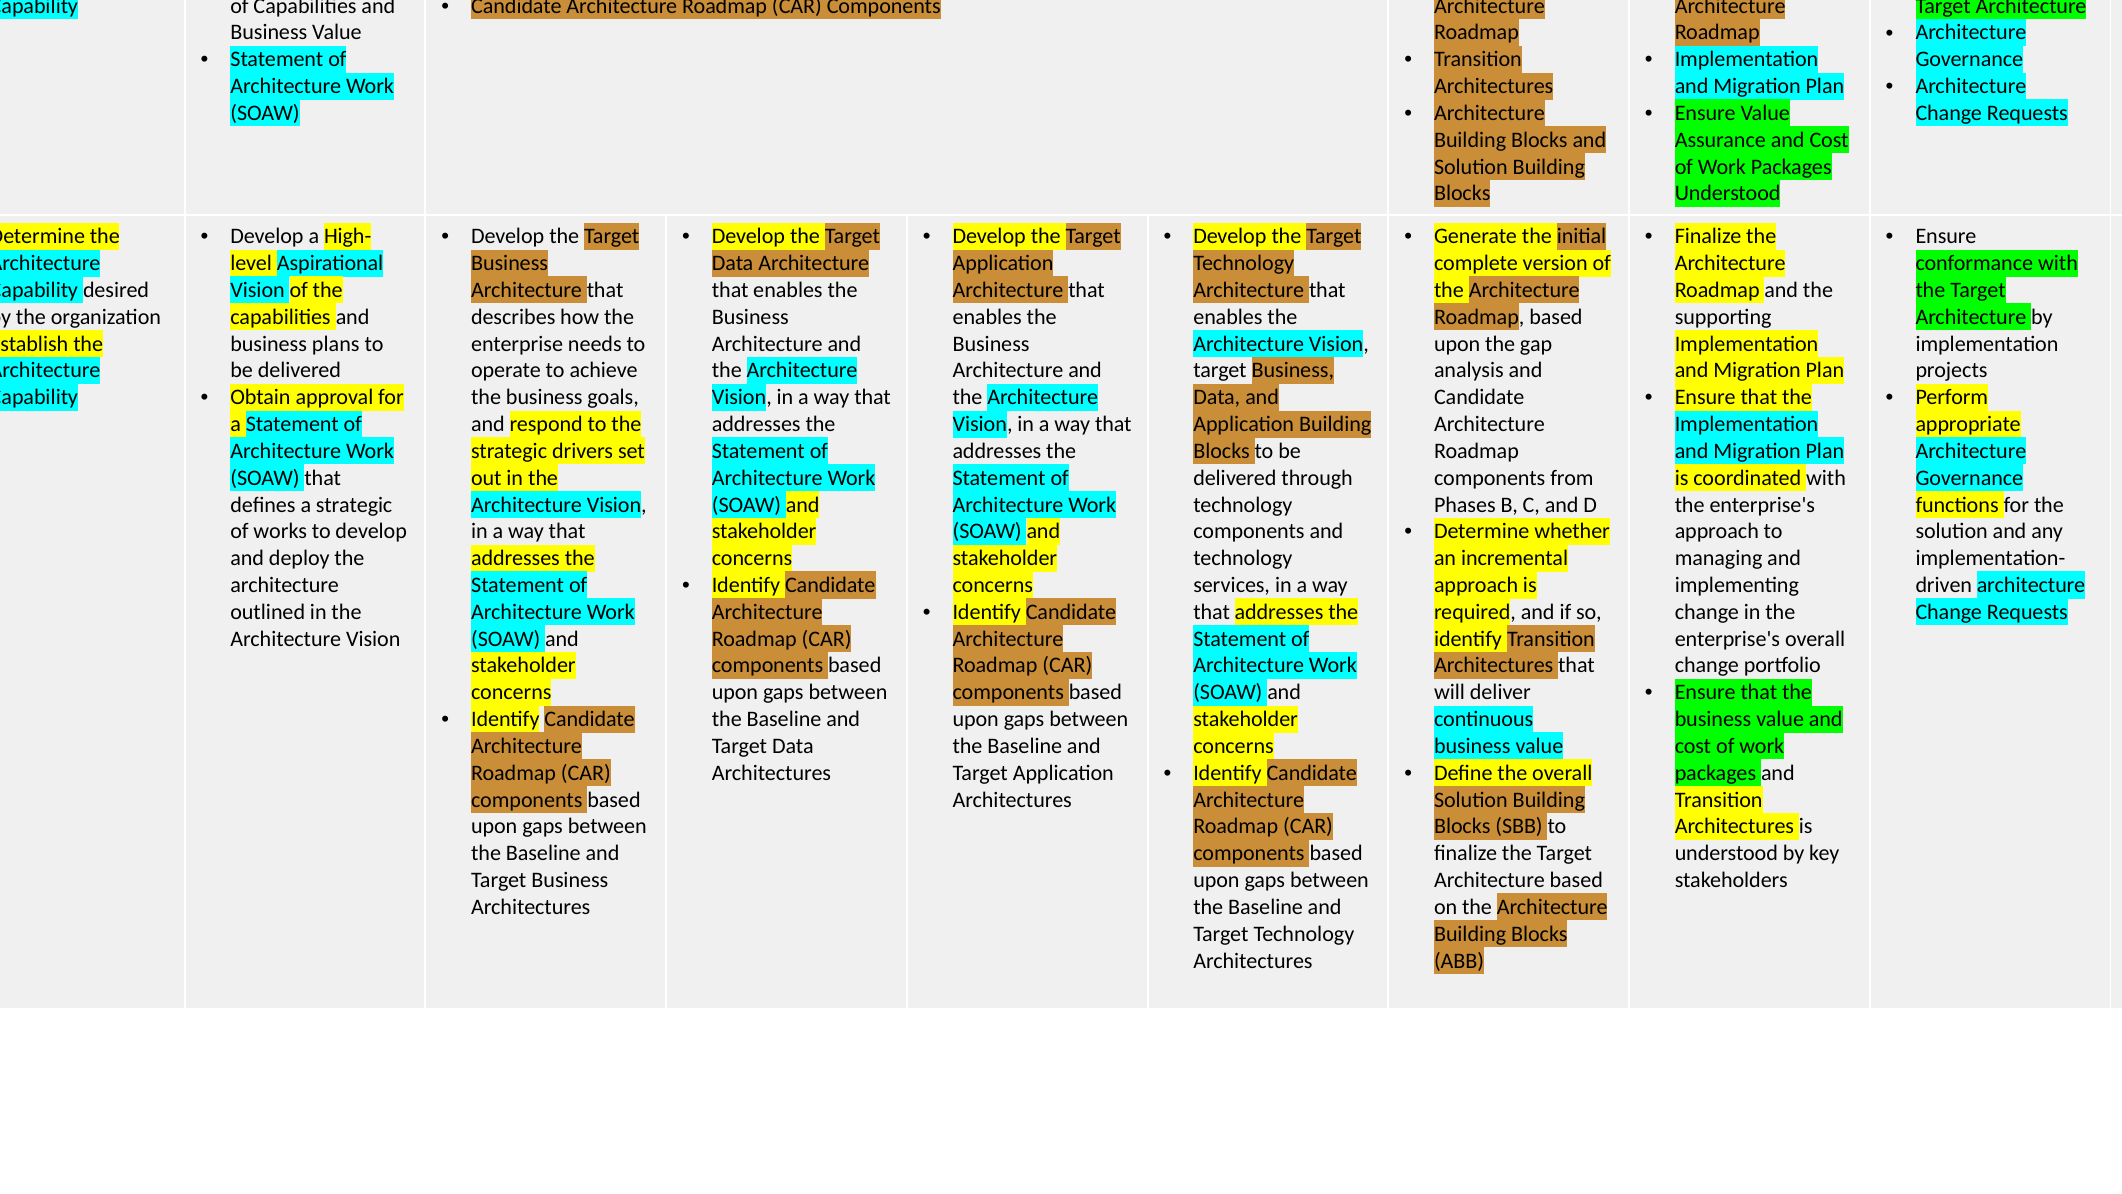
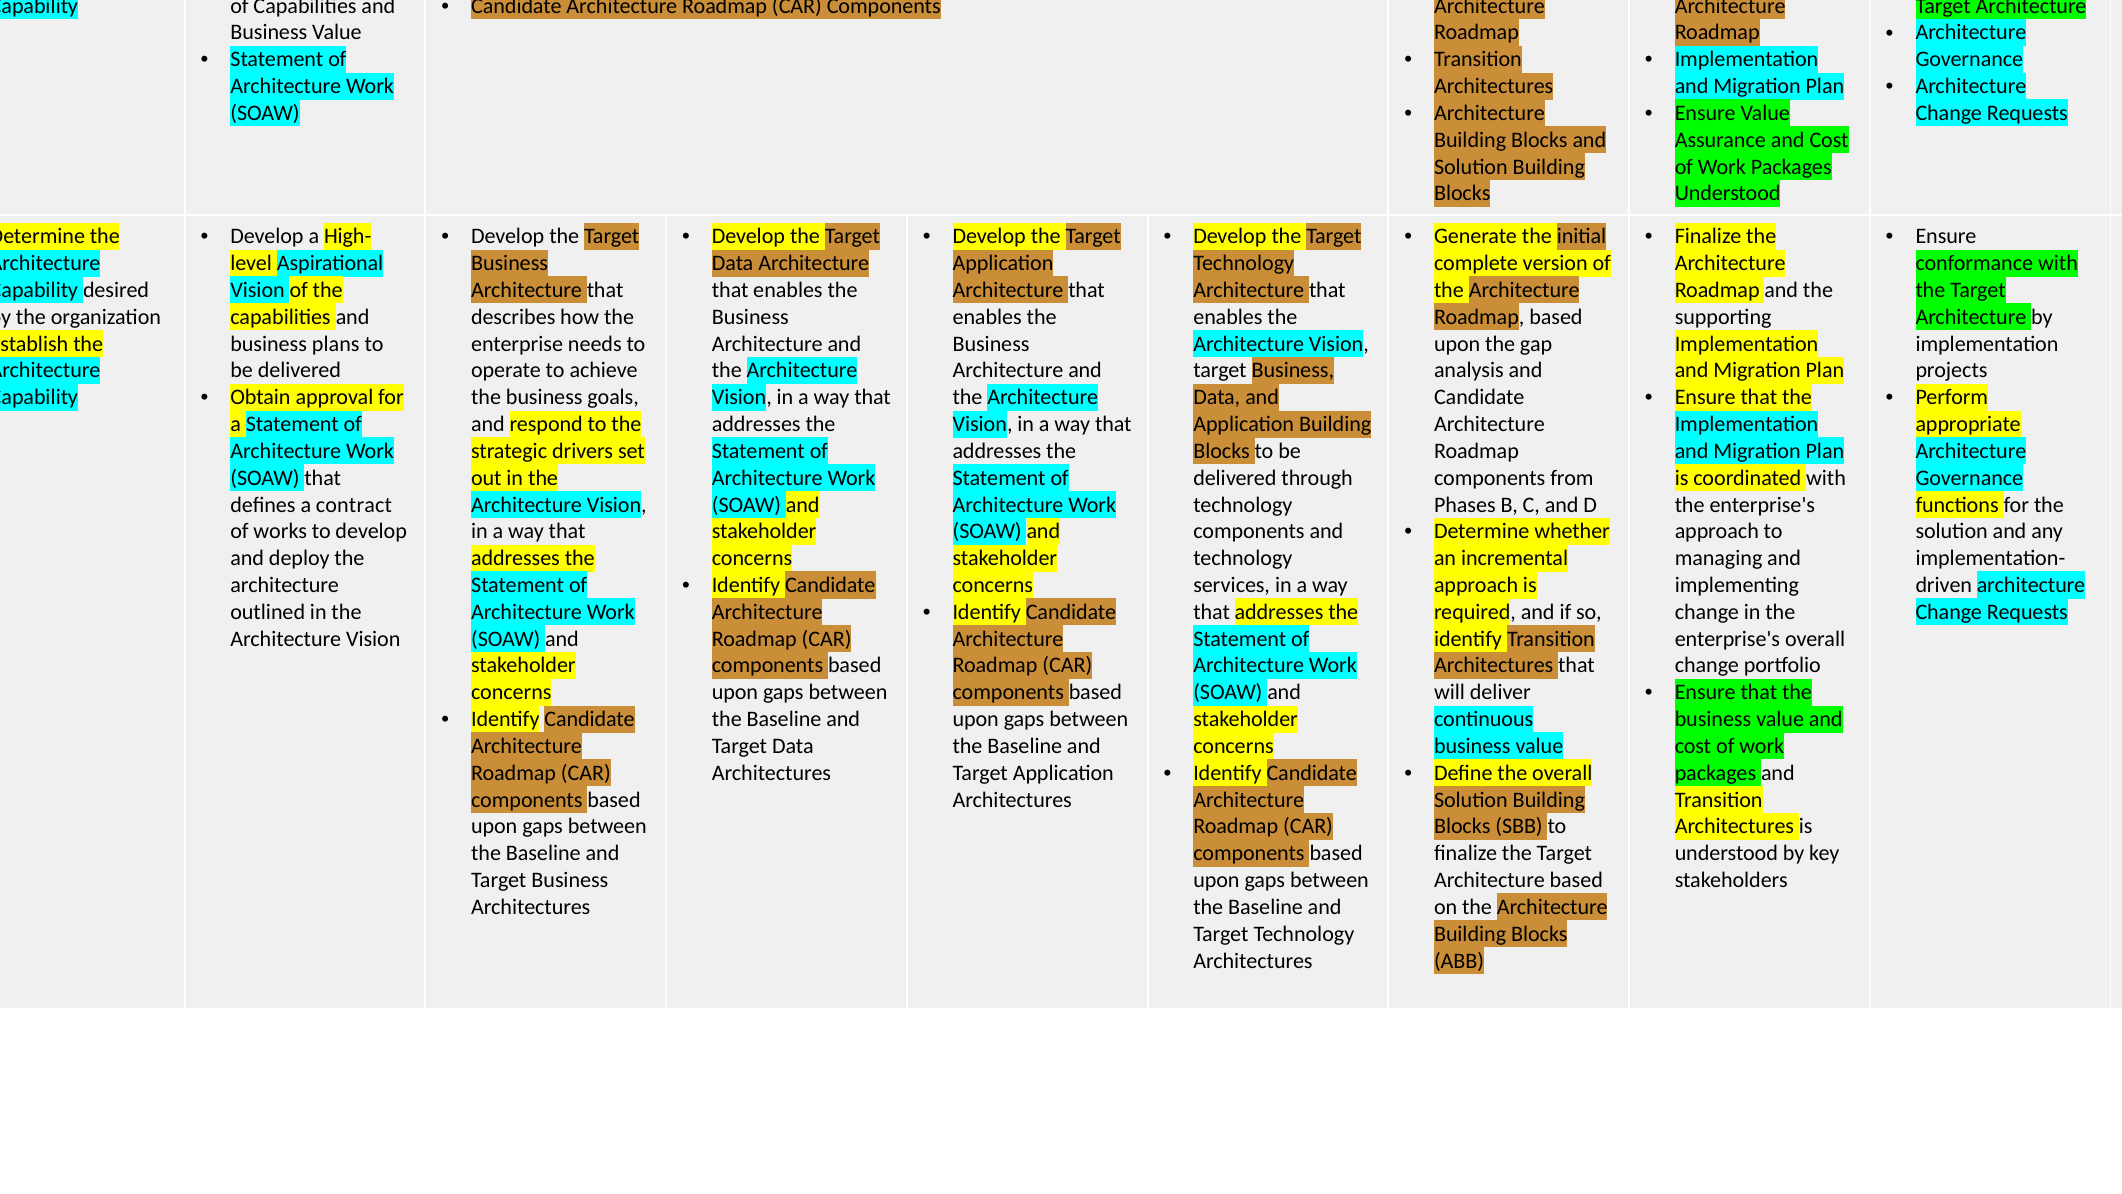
a strategic: strategic -> contract (354, 505)
